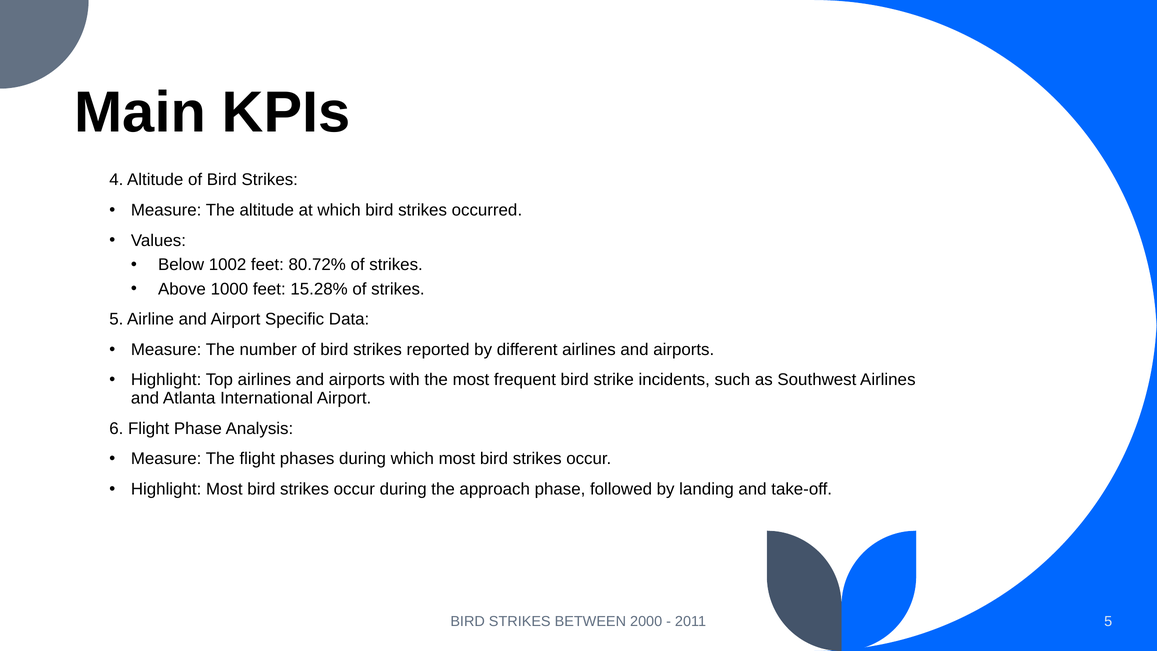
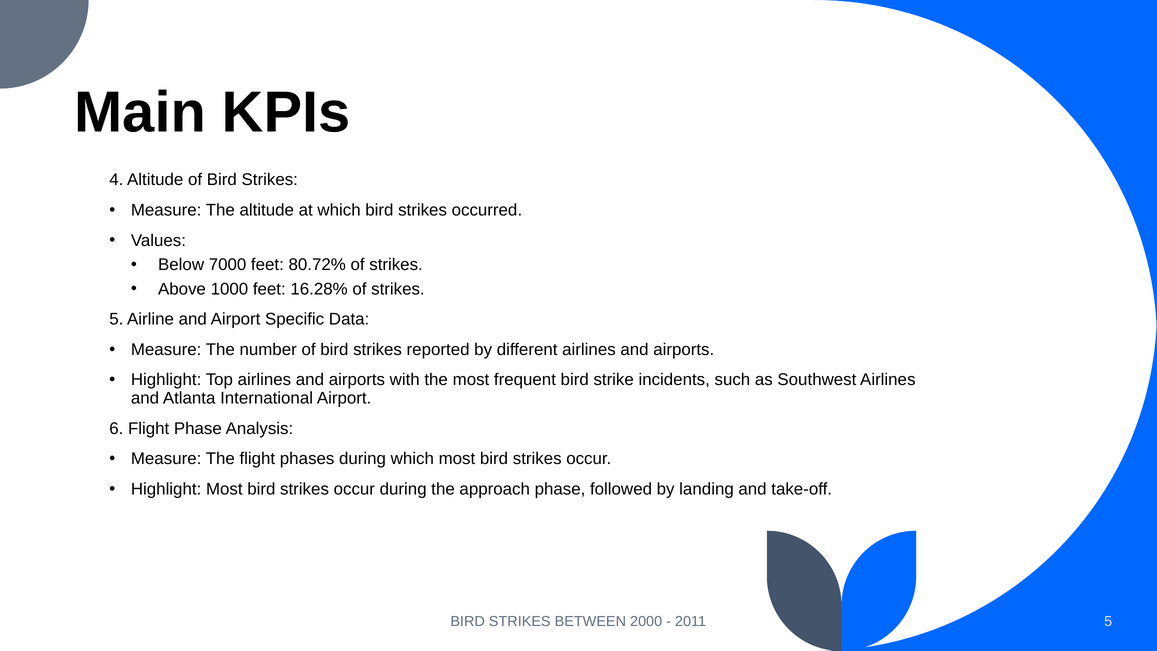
1002: 1002 -> 7000 (228, 265)
15.28%: 15.28% -> 16.28% (319, 289)
